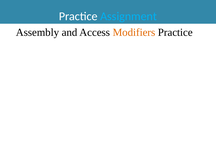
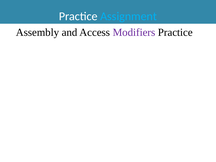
Modifiers colour: orange -> purple (134, 32)
